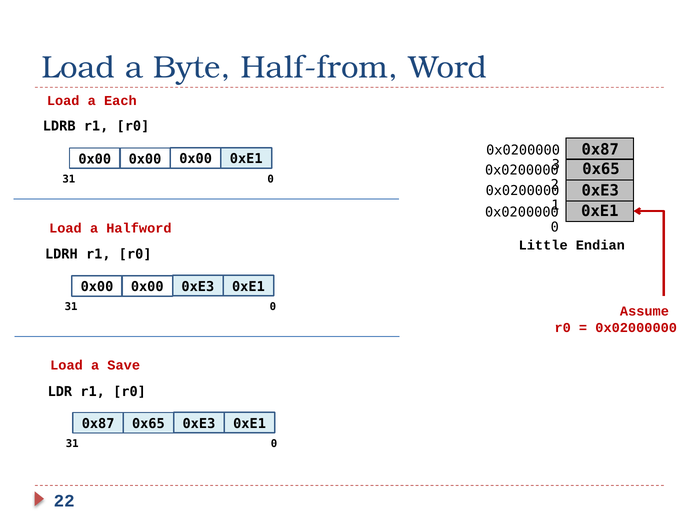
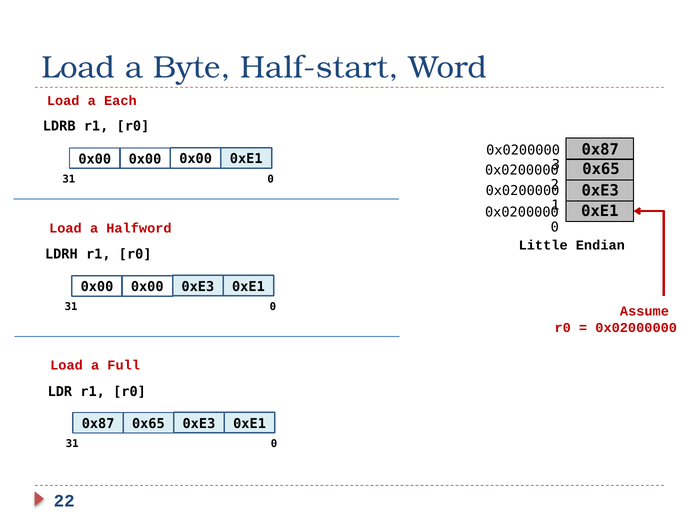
Half-from: Half-from -> Half-start (320, 67)
Save: Save -> Full (124, 365)
